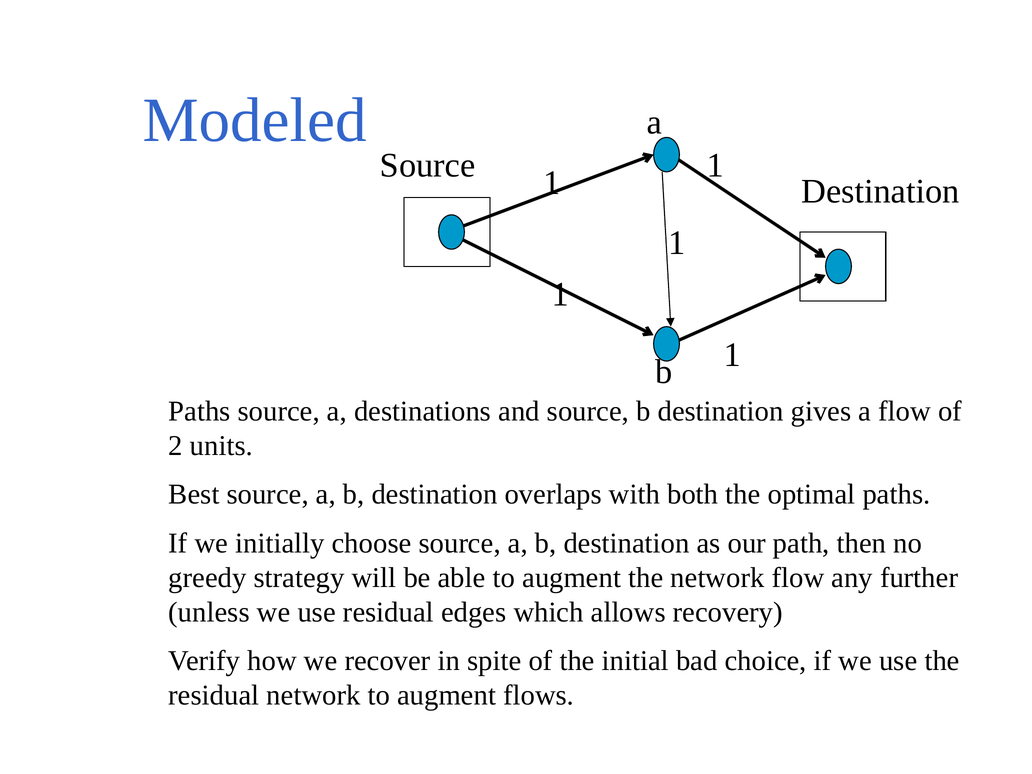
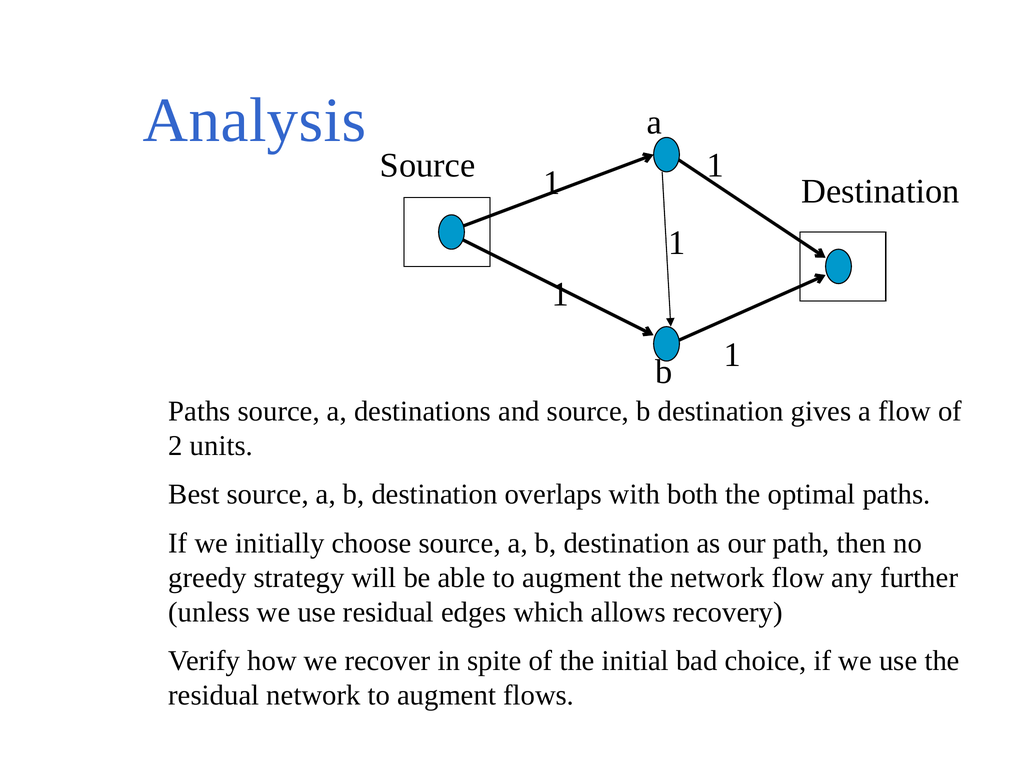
Modeled: Modeled -> Analysis (254, 121)
